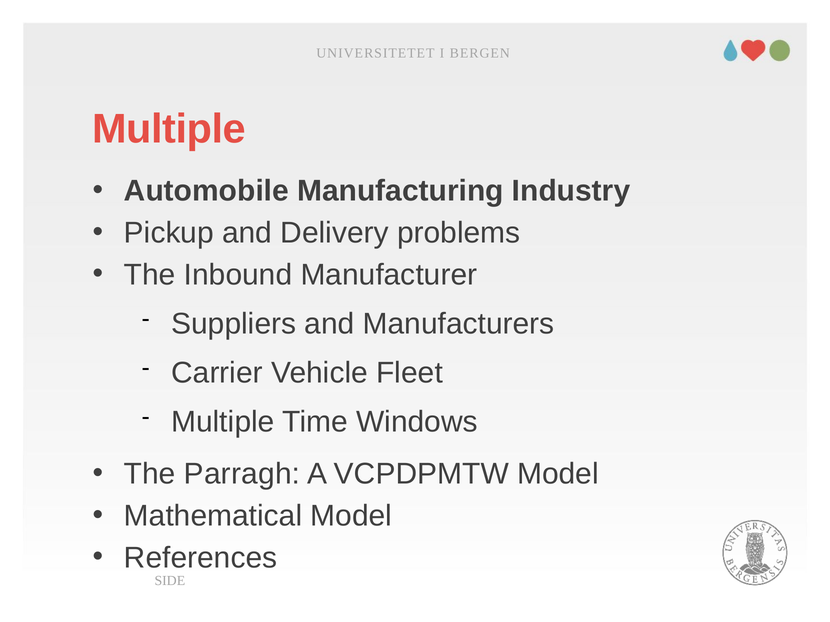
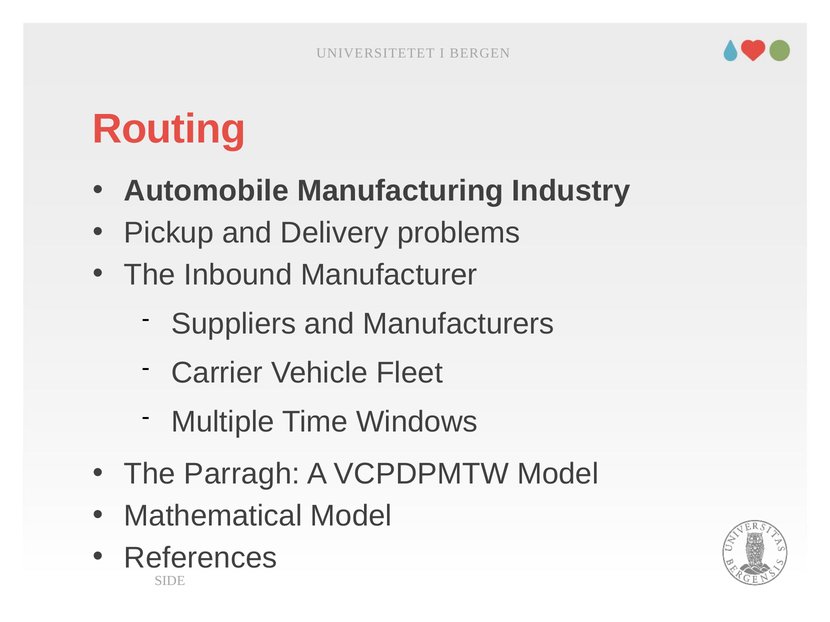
Multiple: Multiple -> Routing (169, 129)
